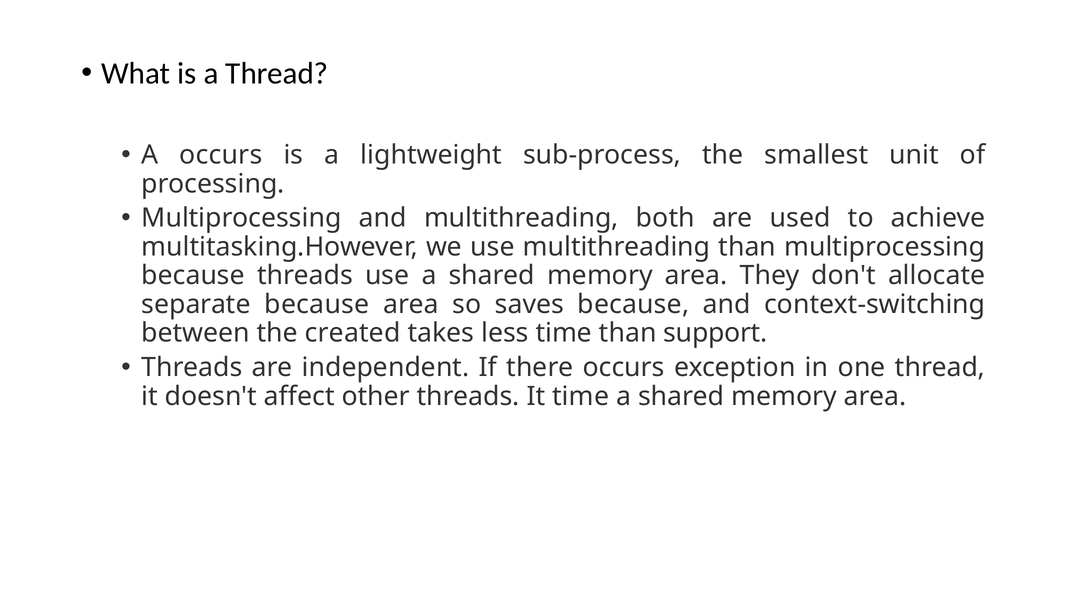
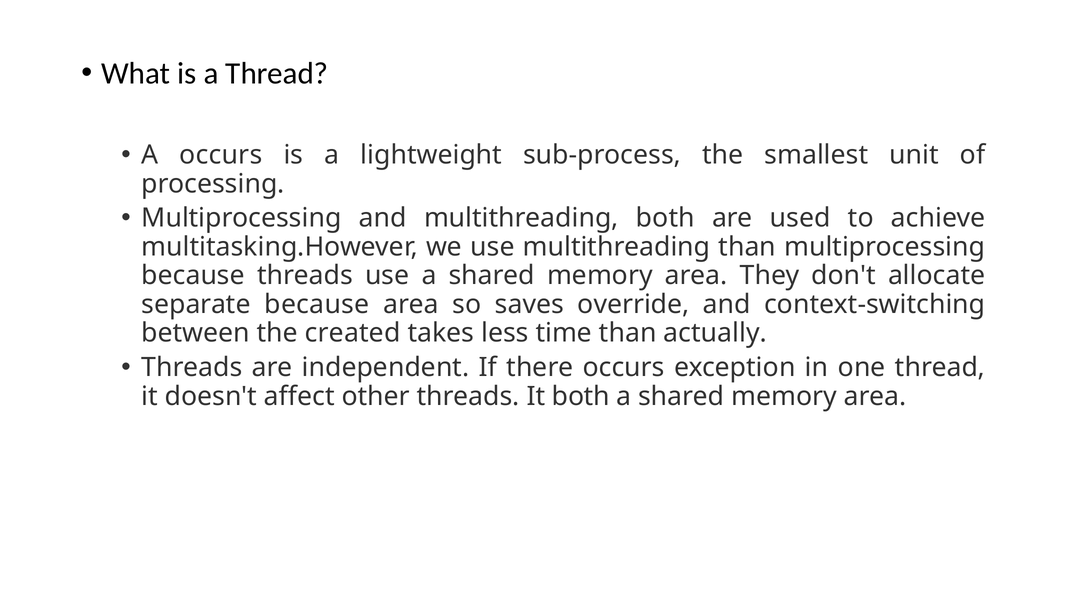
saves because: because -> override (633, 304)
support: support -> actually (715, 333)
It time: time -> both (581, 396)
